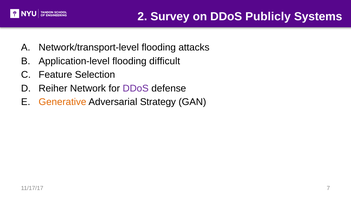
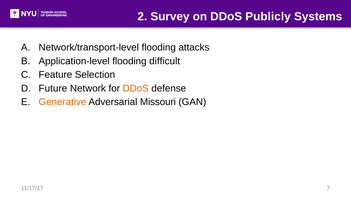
Reiher: Reiher -> Future (53, 89)
DDoS colour: purple -> orange (136, 89)
Strategy: Strategy -> Missouri (158, 102)
